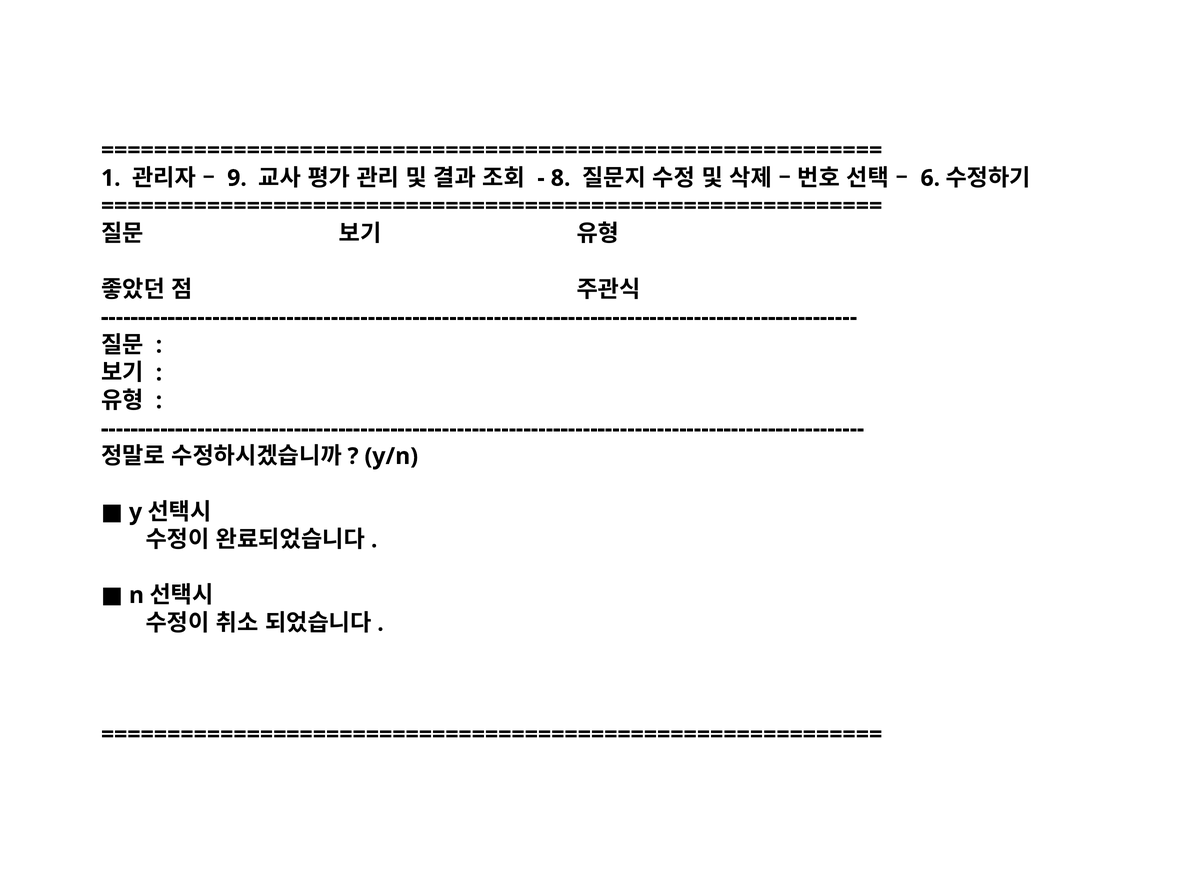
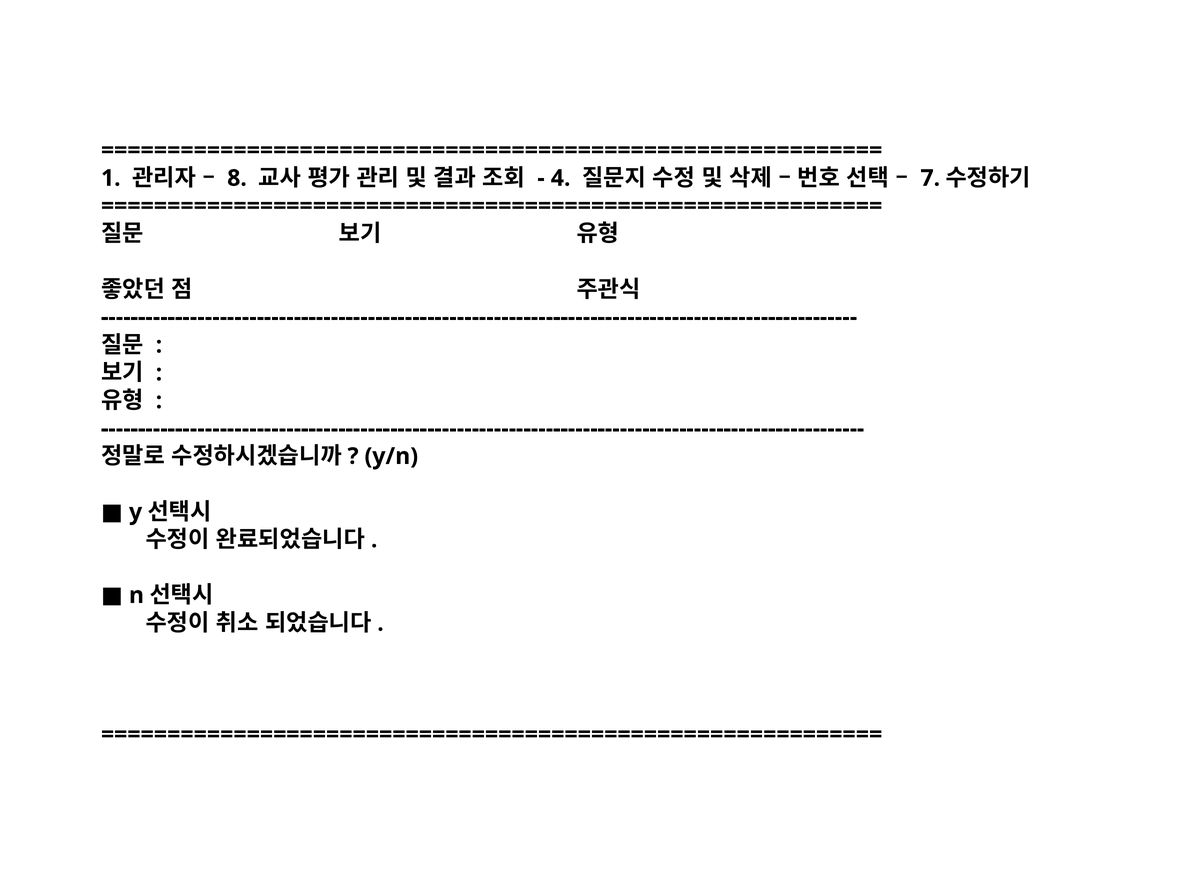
9: 9 -> 8 (237, 178)
8: 8 -> 4 (561, 178)
6: 6 -> 7 (930, 178)
